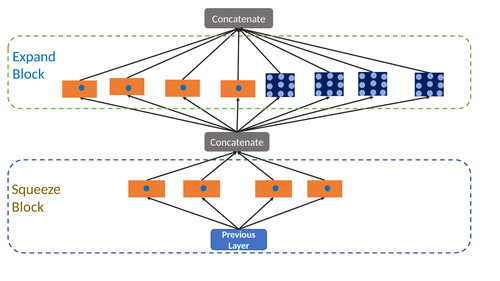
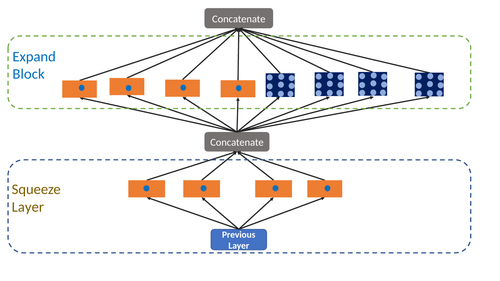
Block: Block -> Layer (28, 207)
